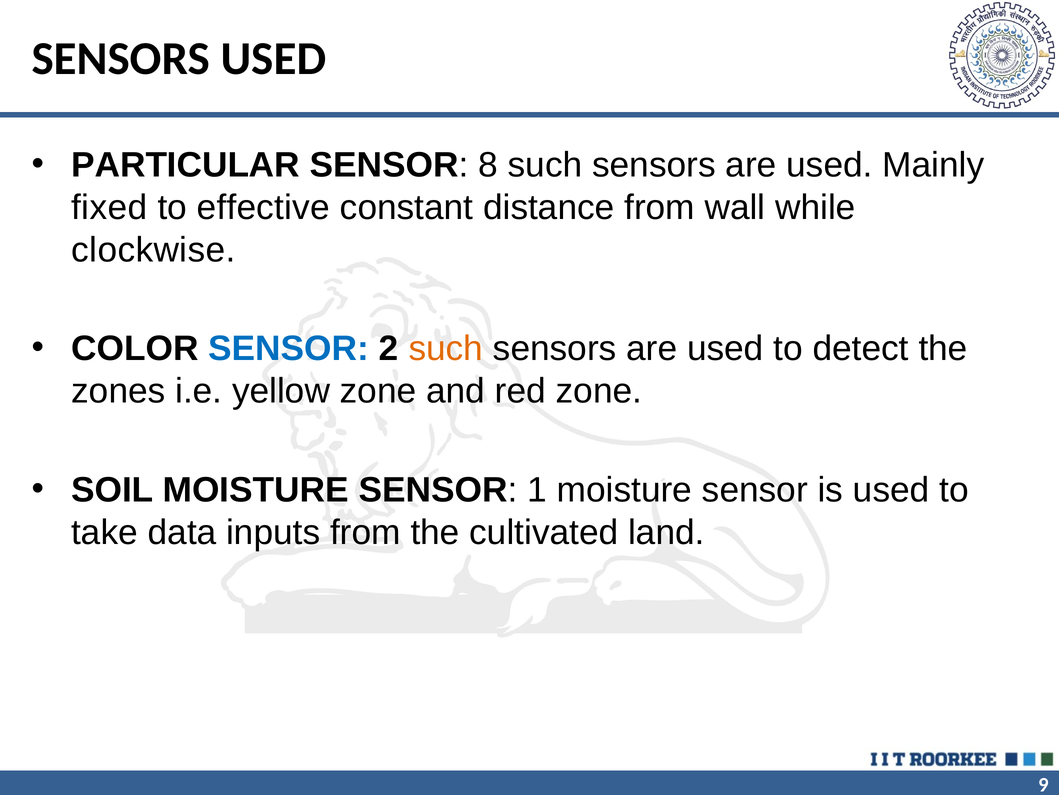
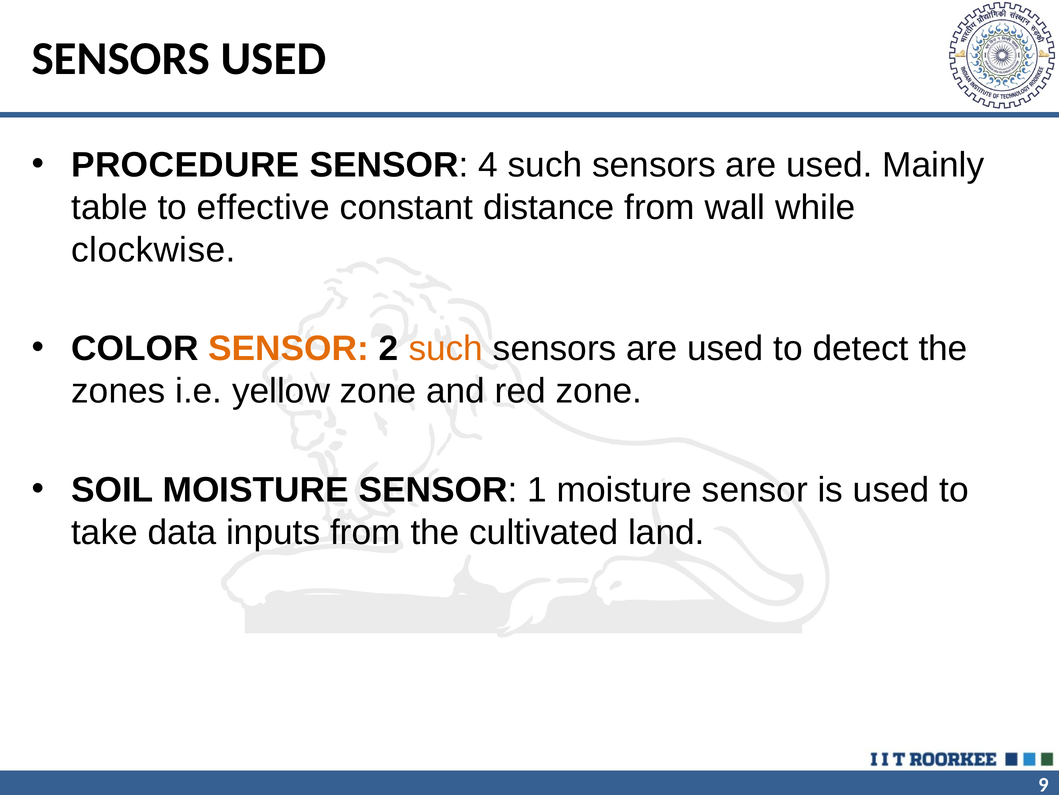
PARTICULAR: PARTICULAR -> PROCEDURE (185, 165)
8: 8 -> 4 (488, 165)
fixed: fixed -> table (110, 207)
SENSOR colour: blue -> orange (289, 348)
